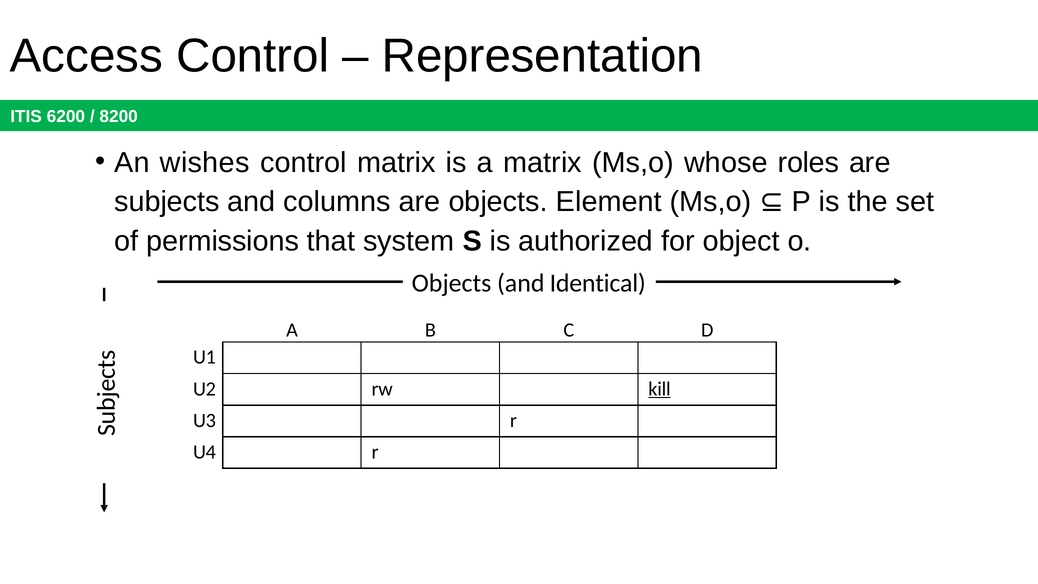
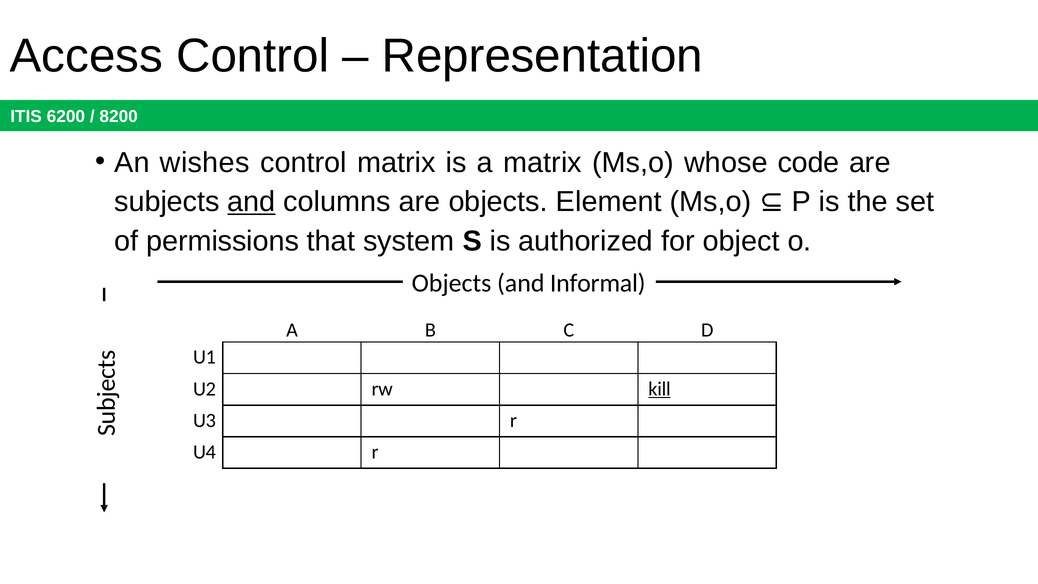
roles: roles -> code (808, 162)
and underline: none -> present (251, 202)
Identical: Identical -> Informal (598, 283)
